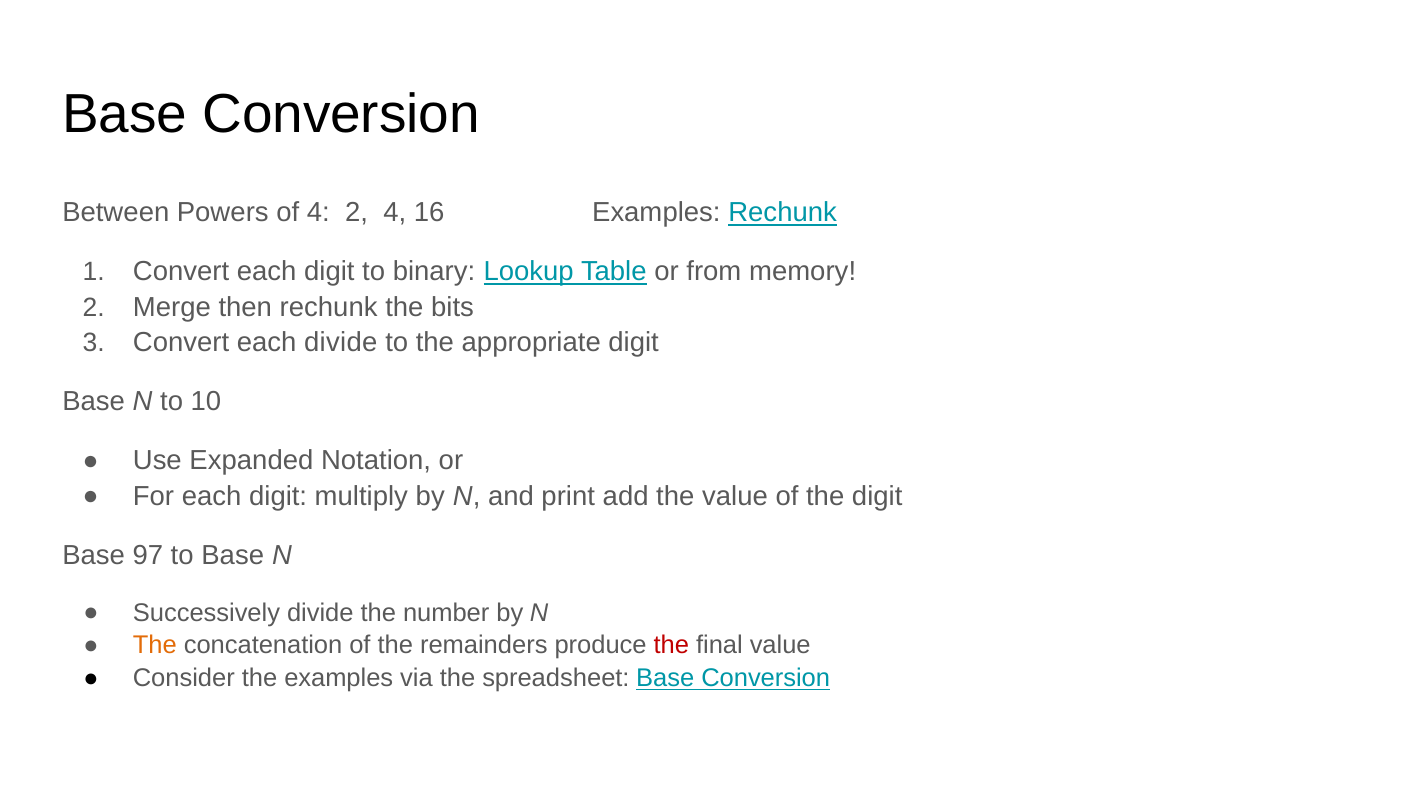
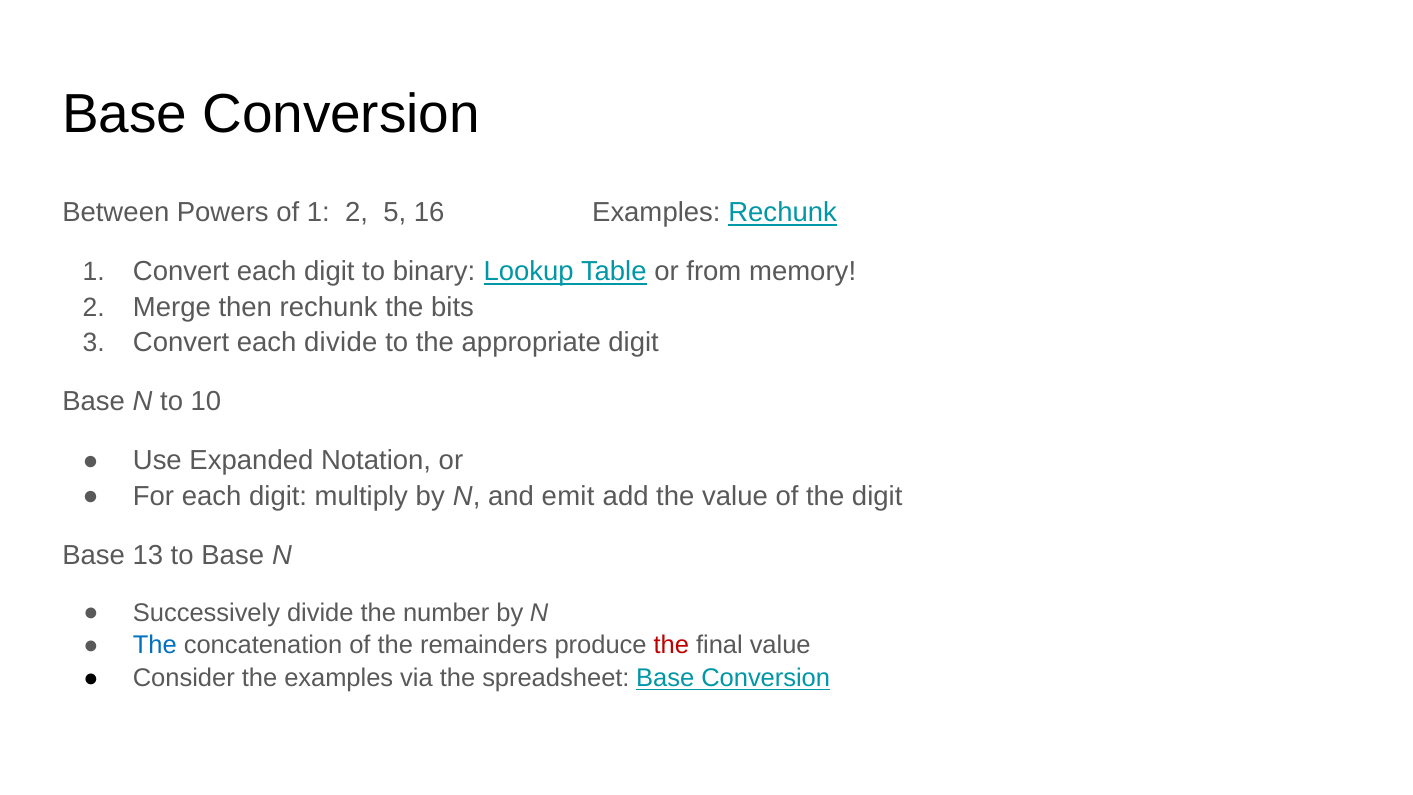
of 4: 4 -> 1 (318, 213)
2 4: 4 -> 5 (395, 213)
print: print -> emit (568, 496)
97: 97 -> 13 (148, 555)
The colour: orange -> blue (155, 645)
